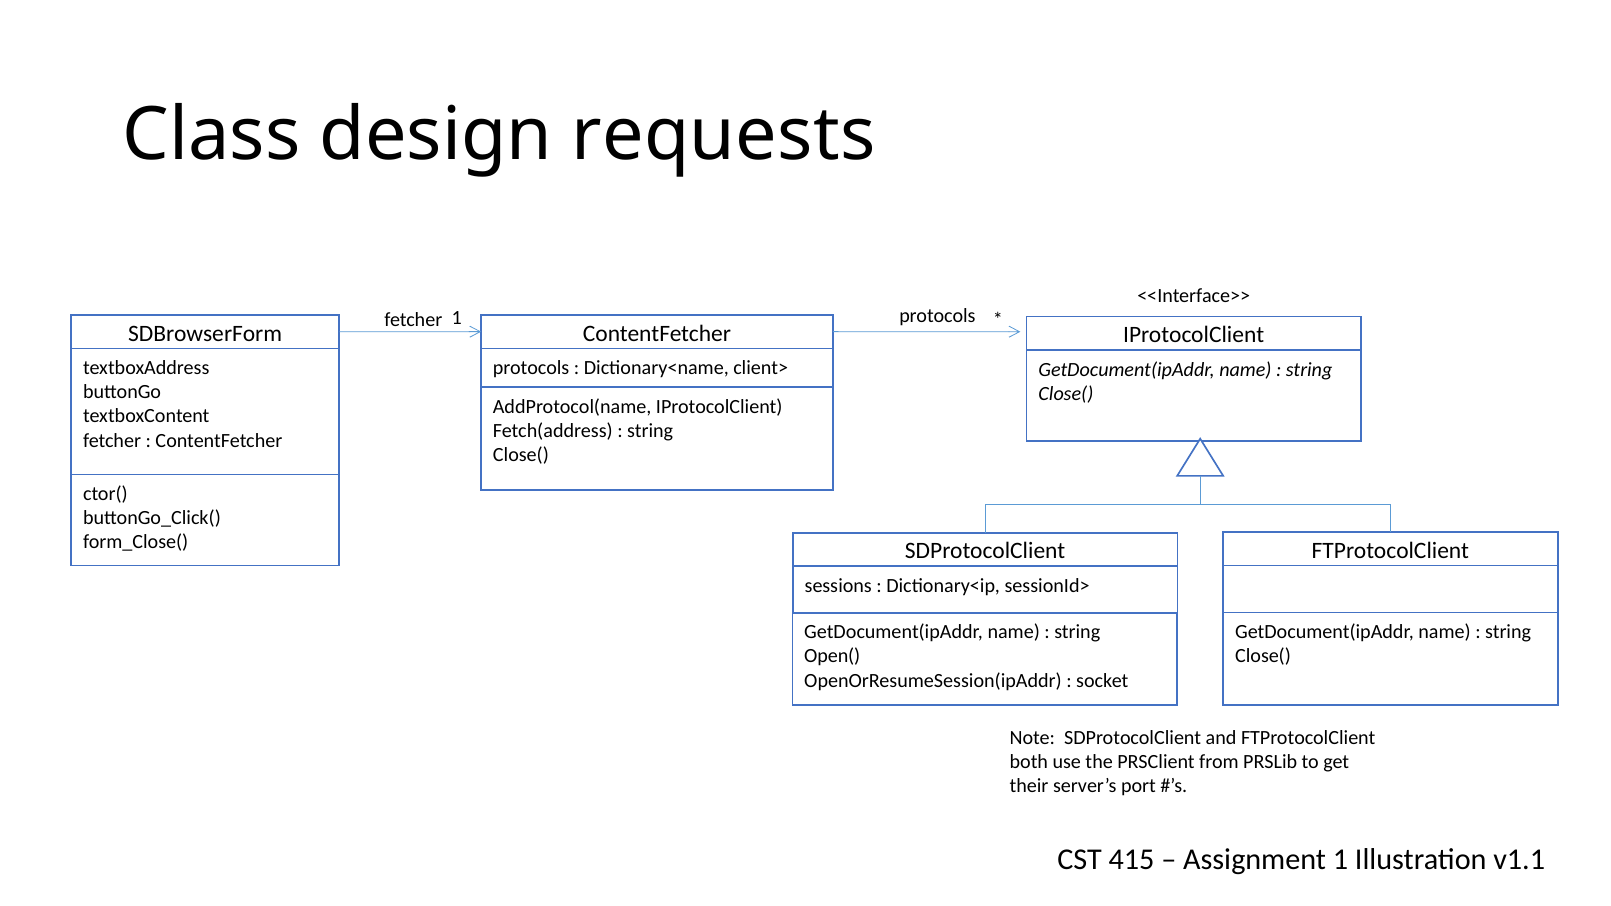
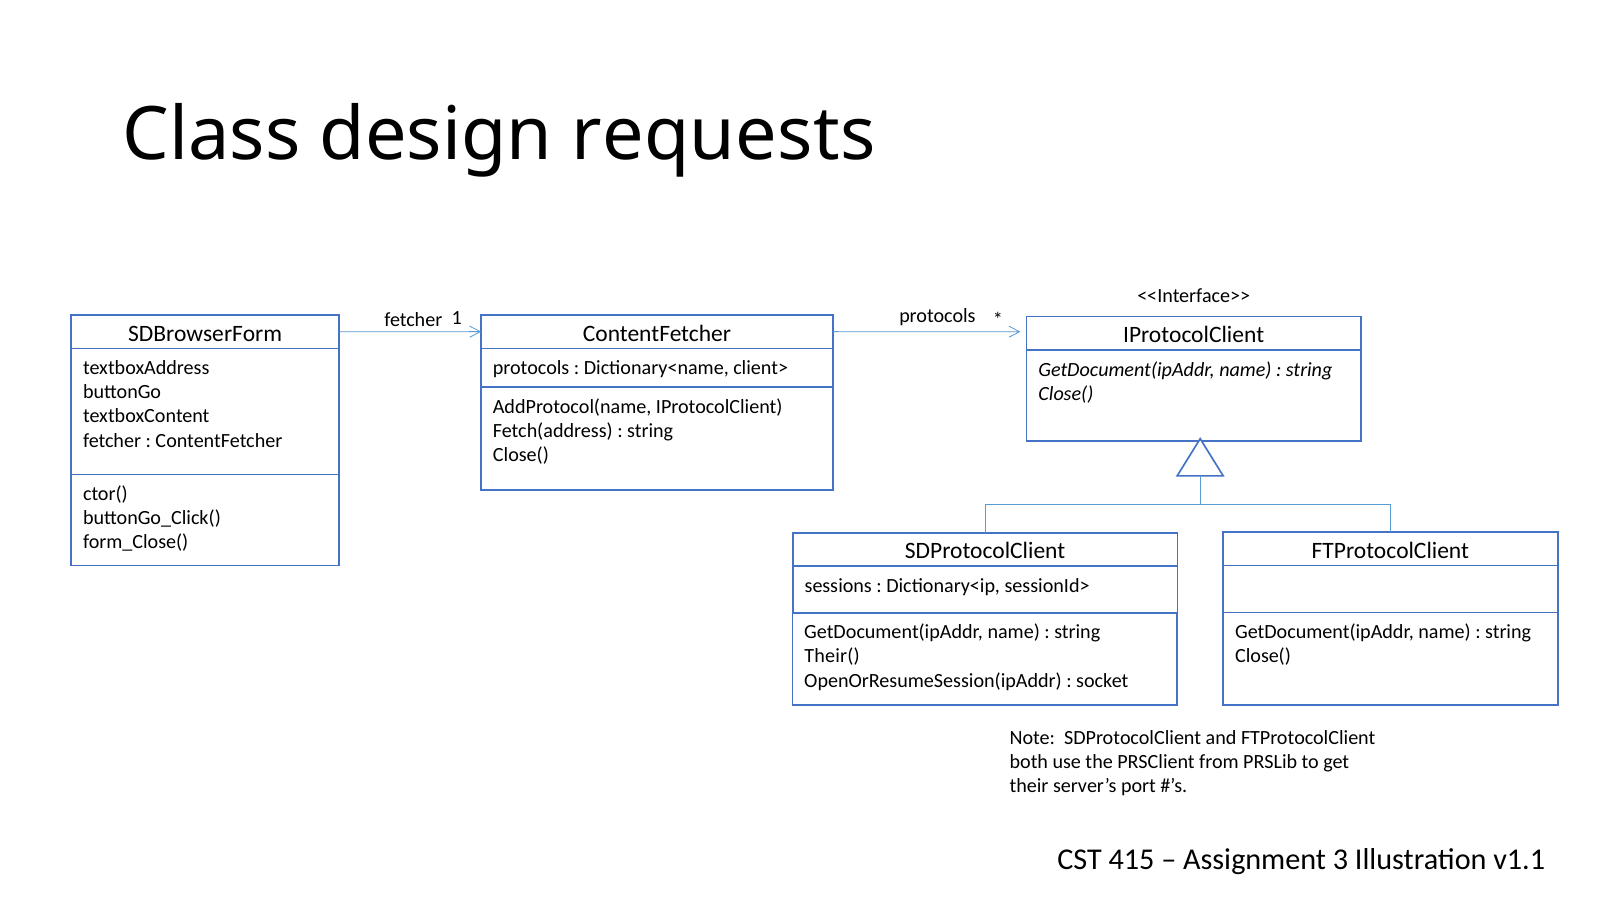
Open(: Open( -> Their( (832, 656)
Assignment 1: 1 -> 3 (1341, 860)
